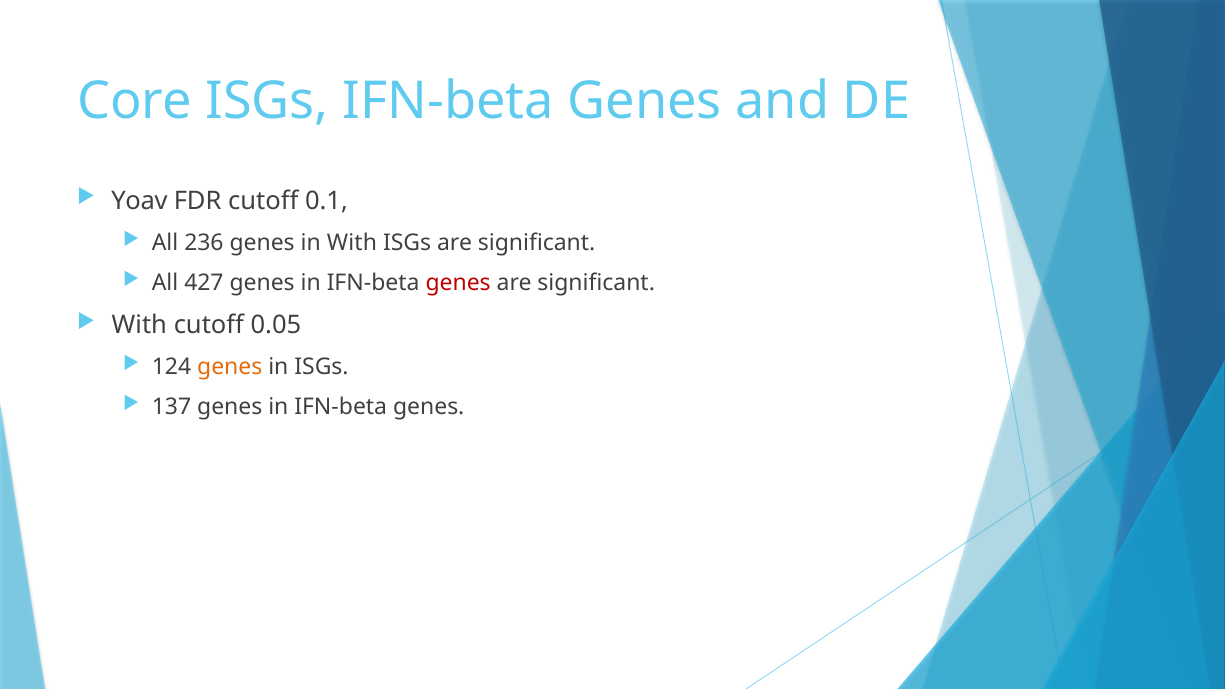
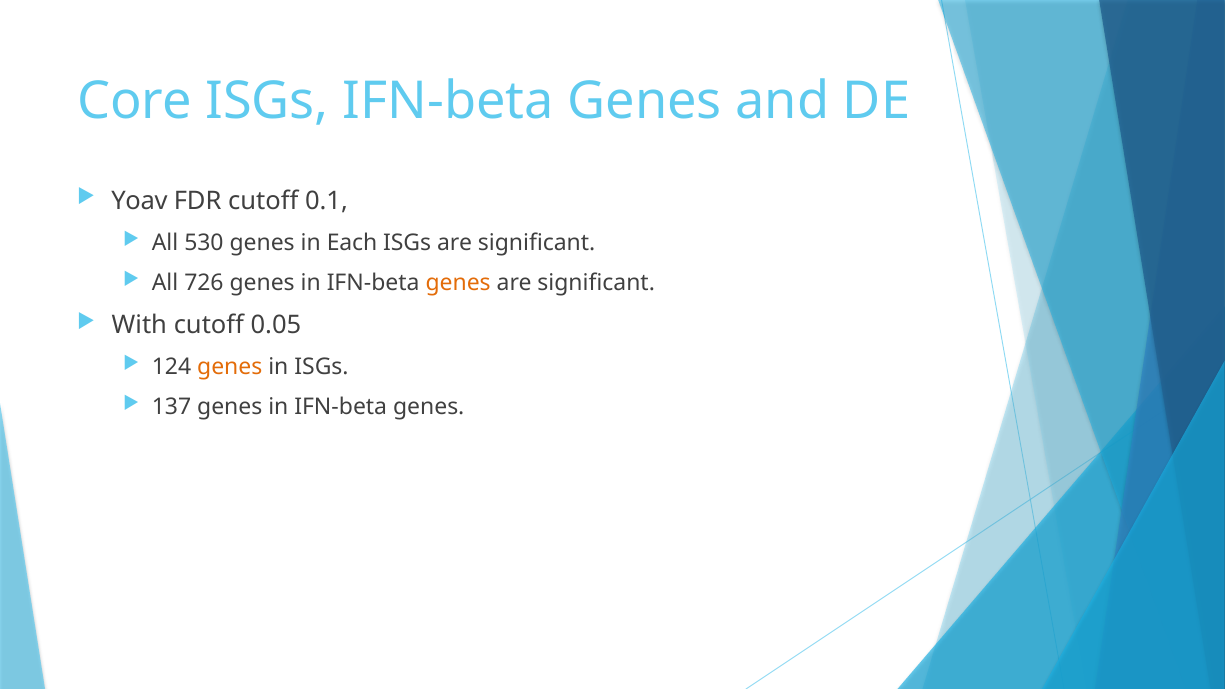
236: 236 -> 530 (204, 243)
in With: With -> Each (352, 243)
427: 427 -> 726 (204, 283)
genes colour: red -> orange (458, 283)
